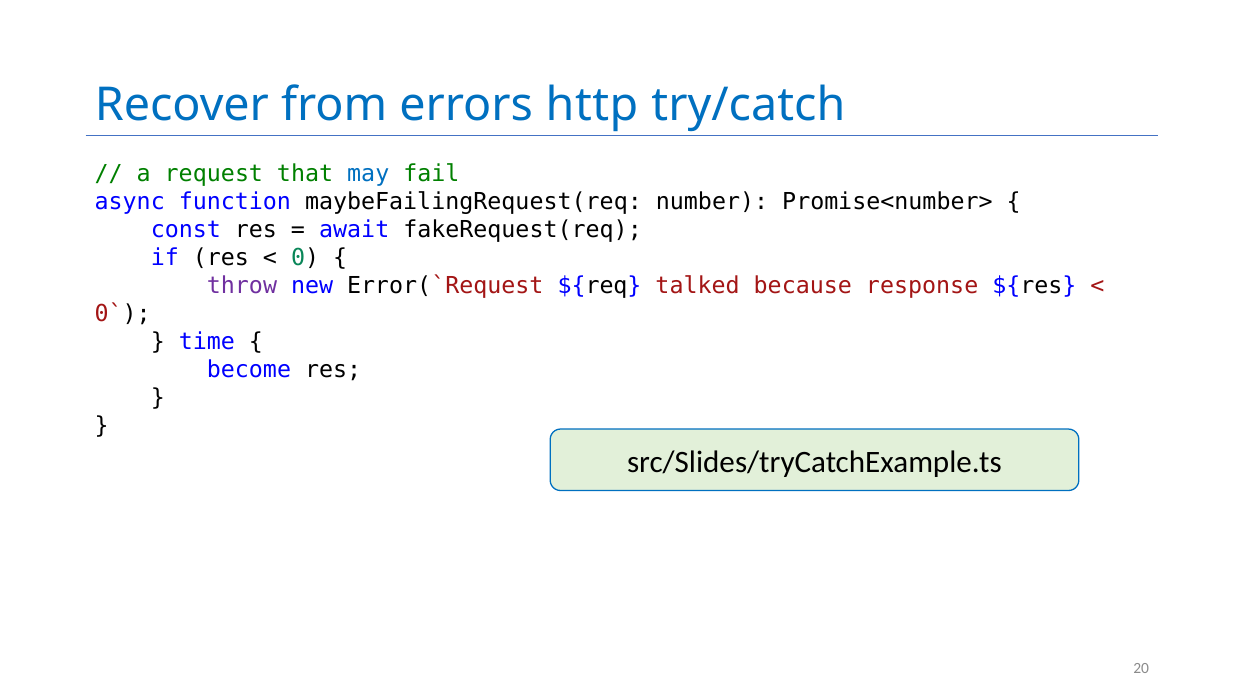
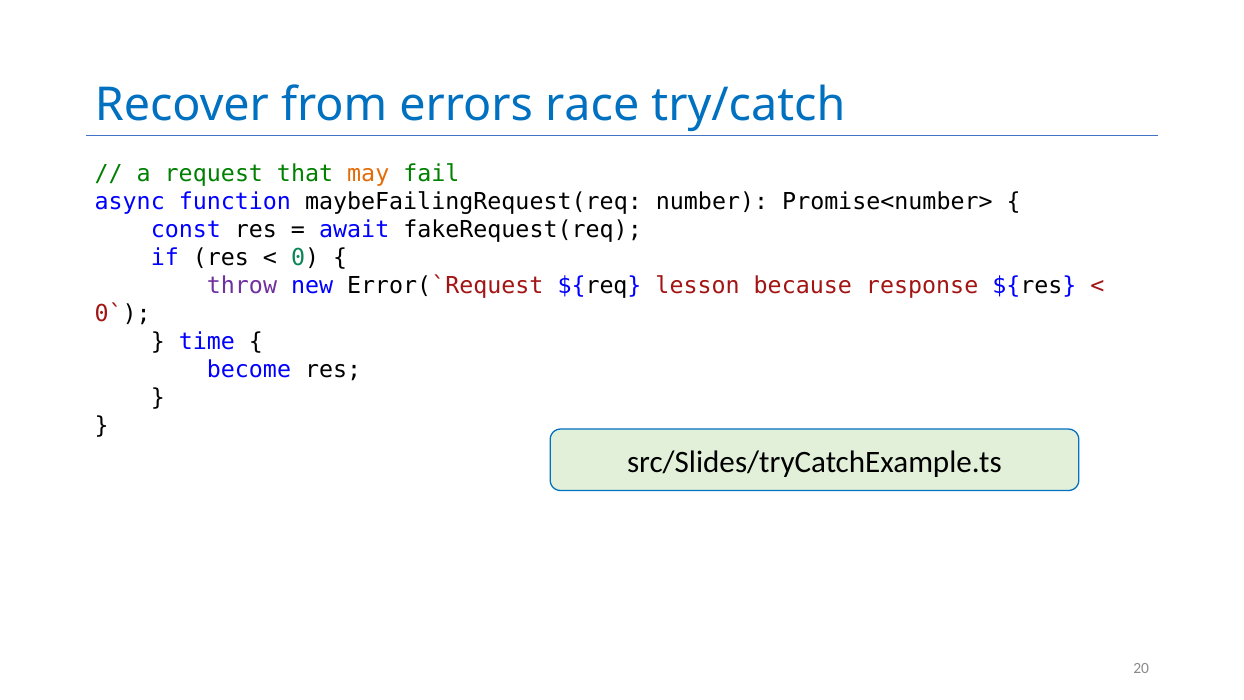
http: http -> race (592, 105)
may colour: blue -> orange (368, 174)
talked: talked -> lesson (698, 285)
